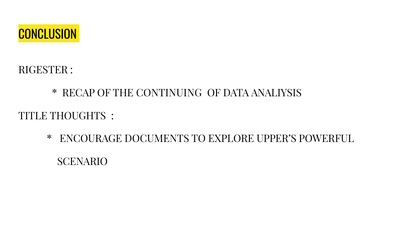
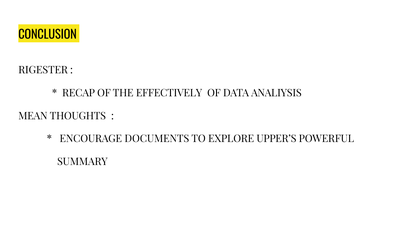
CONTINUING: CONTINUING -> EFFECTIVELY (169, 93)
TITLE: TITLE -> MEAN (33, 116)
SCENARIO: SCENARIO -> SUMMARY (82, 162)
